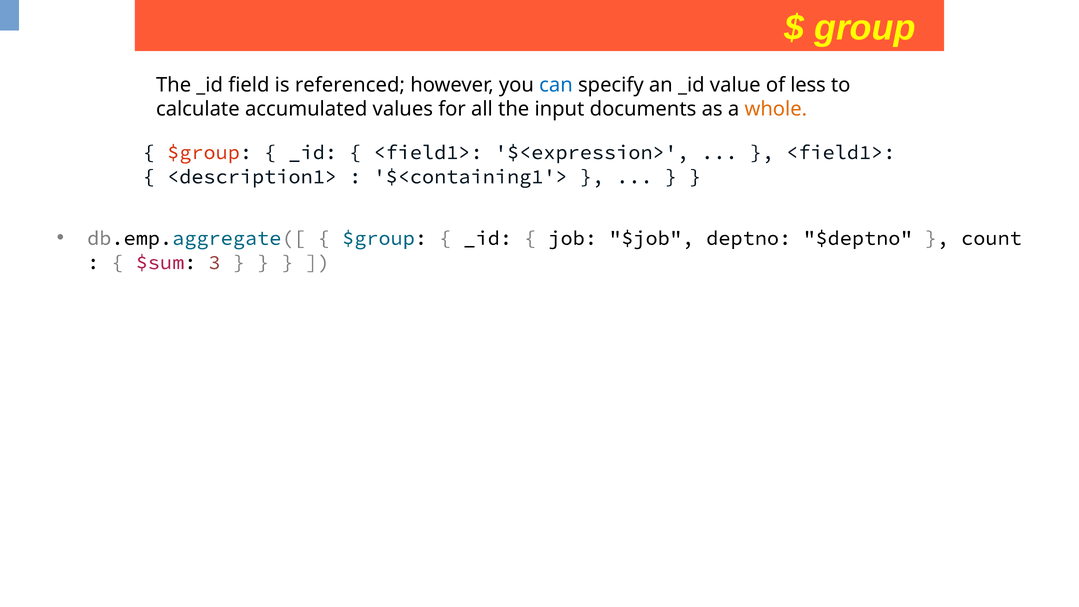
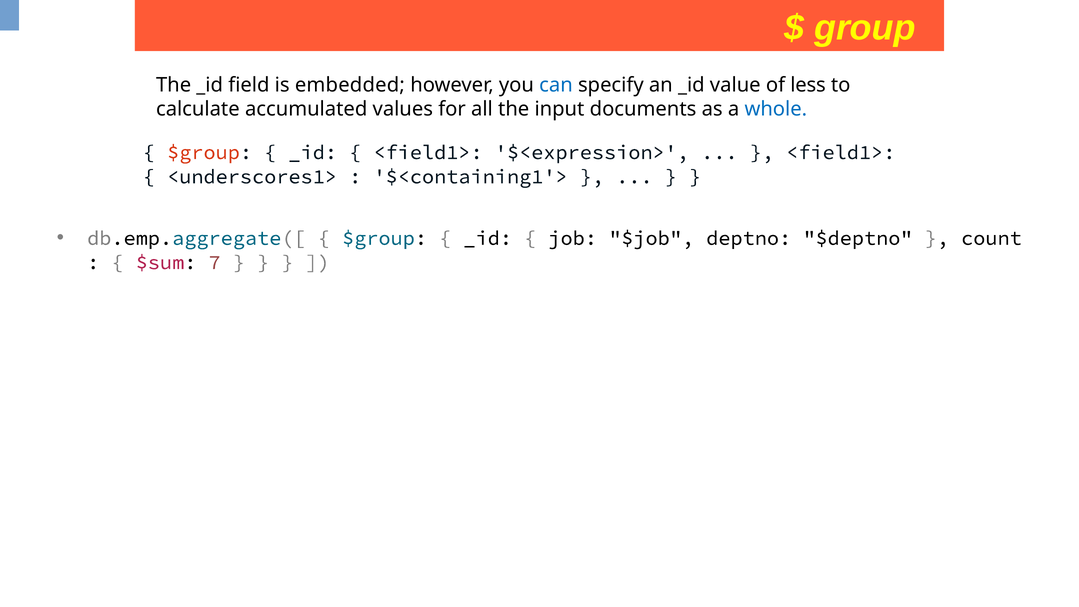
referenced: referenced -> embedded (350, 85)
whole colour: orange -> blue (776, 109)
<description1>: <description1> -> <underscores1> (252, 177)
3: 3 -> 7 (215, 262)
